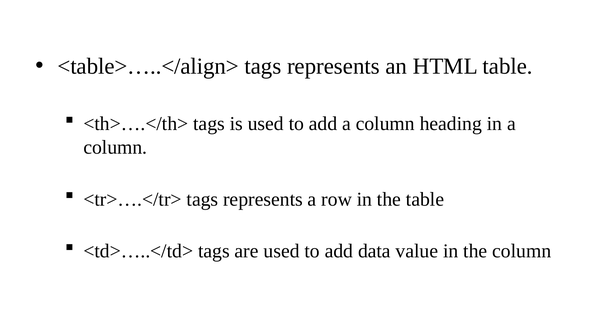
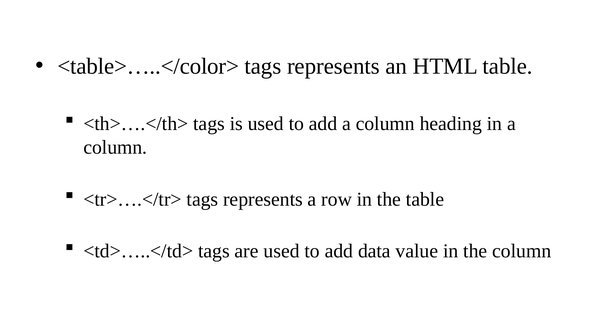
<table>…..</align>: <table>…..</align> -> <table>…..</color> (148, 66)
